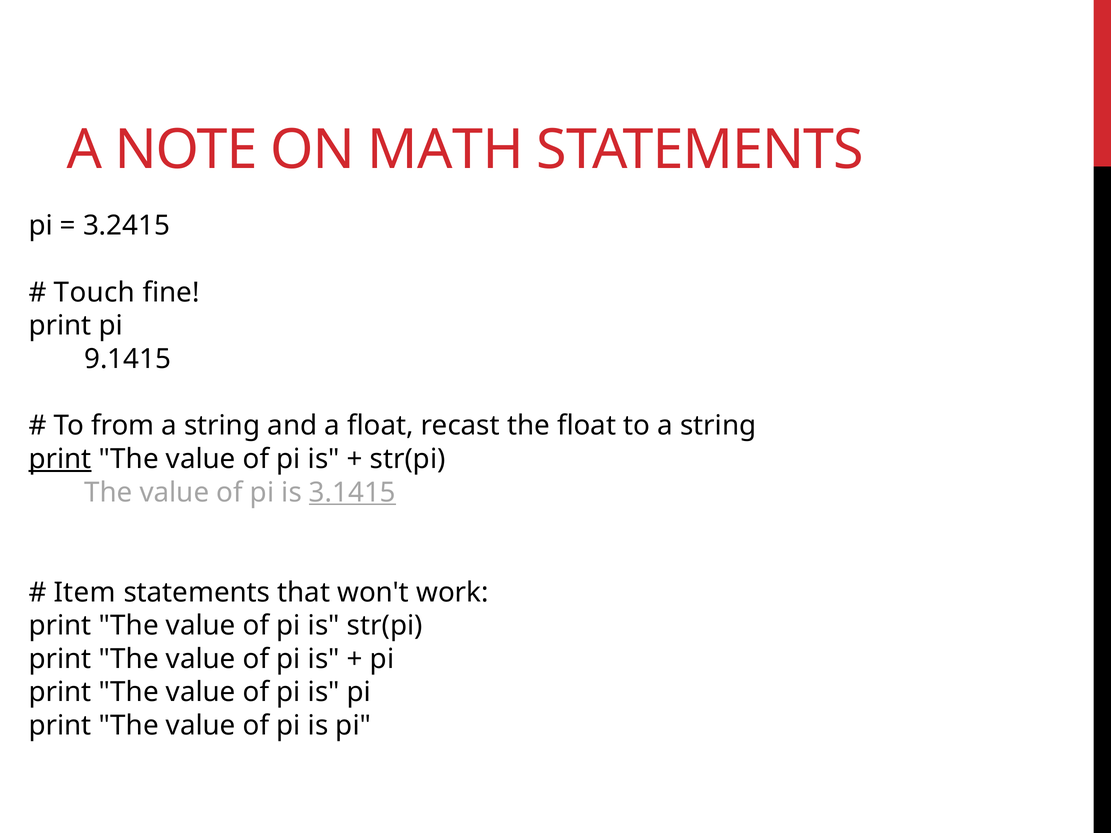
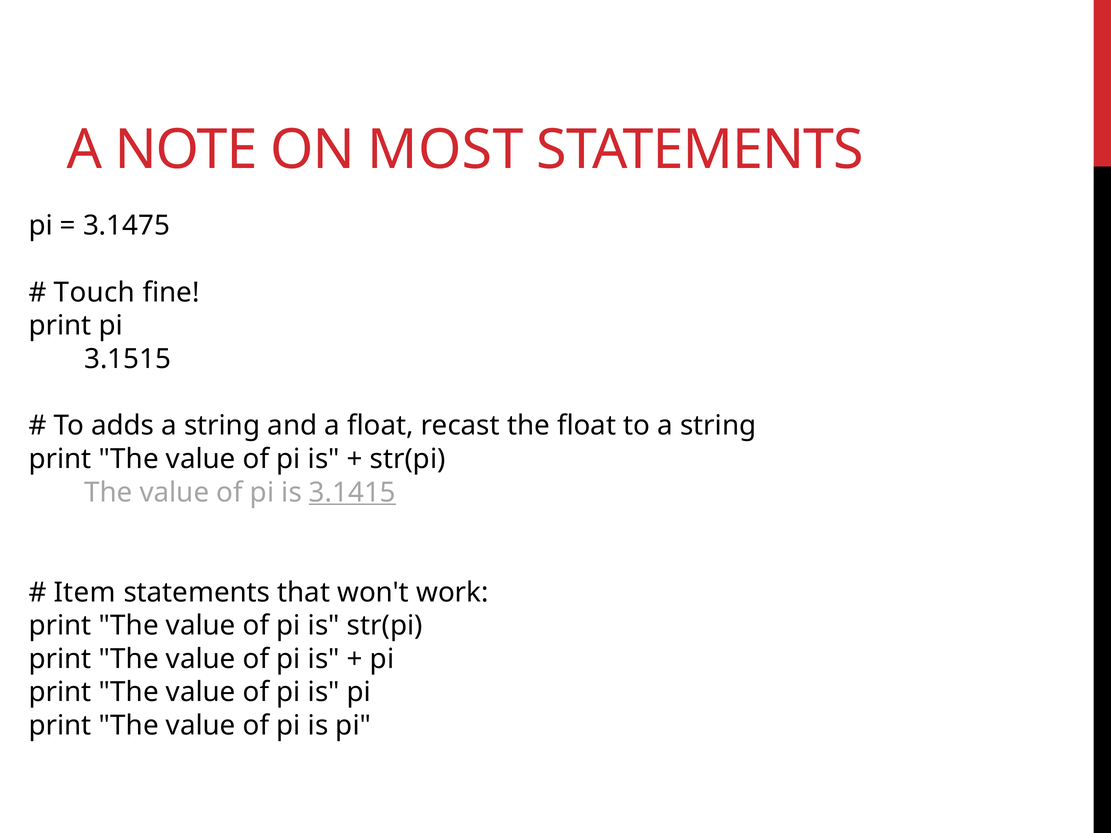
MATH: MATH -> MOST (445, 150)
3.2415: 3.2415 -> 3.1475 (127, 226)
9.1415: 9.1415 -> 3.1515 (128, 359)
from: from -> adds (123, 426)
print underline: present -> none (60, 459)
